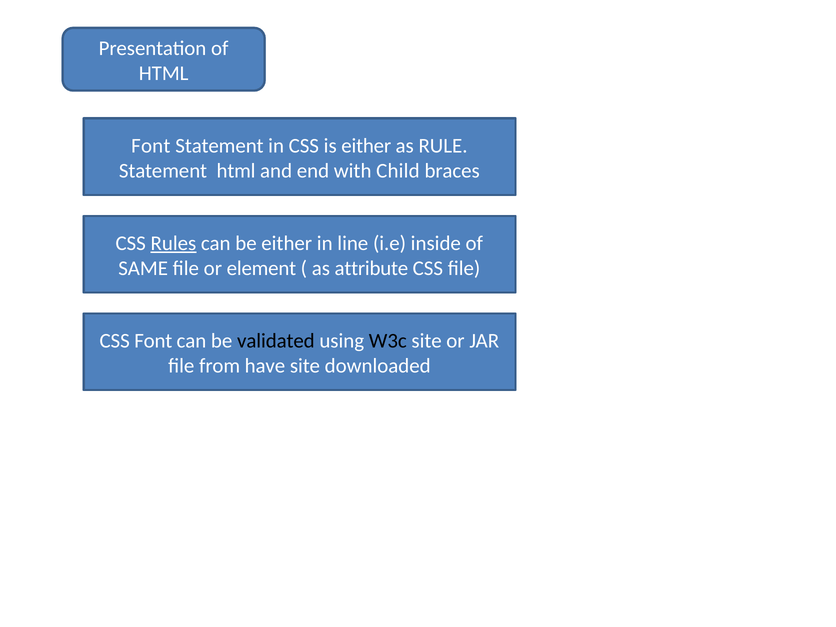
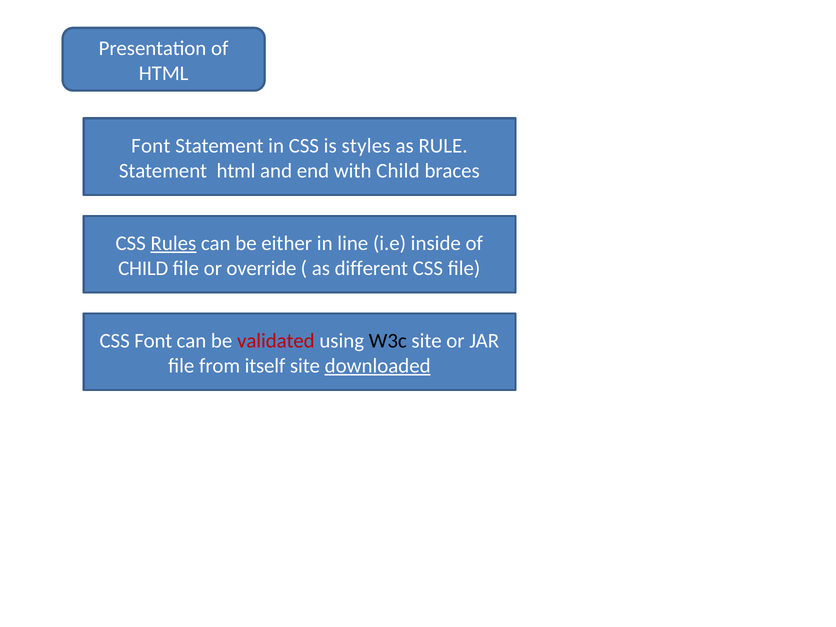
is either: either -> styles (366, 146)
SAME: SAME -> CHILD (143, 268)
element: element -> override (261, 268)
attribute: attribute -> different (371, 268)
validated colour: black -> red (276, 341)
have: have -> itself (265, 366)
downloaded underline: none -> present (378, 366)
